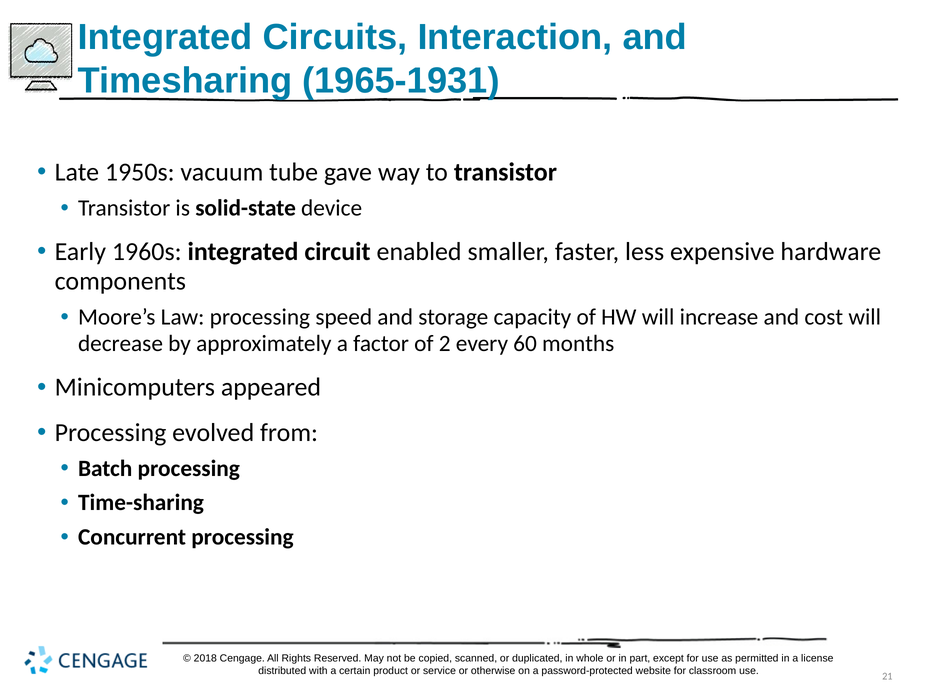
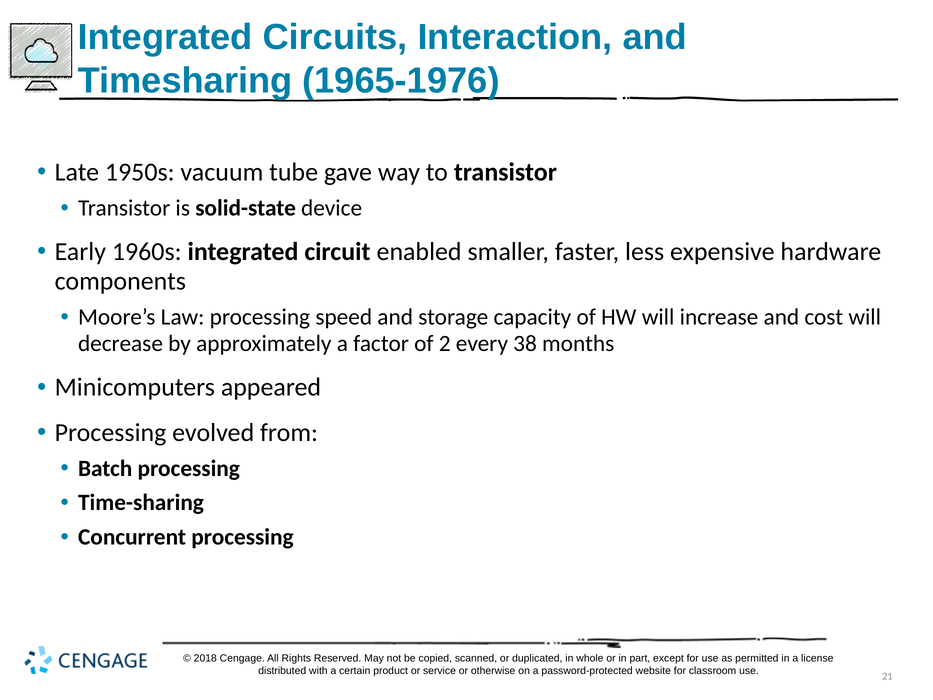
1965-1931: 1965-1931 -> 1965-1976 (401, 81)
60: 60 -> 38 (525, 344)
